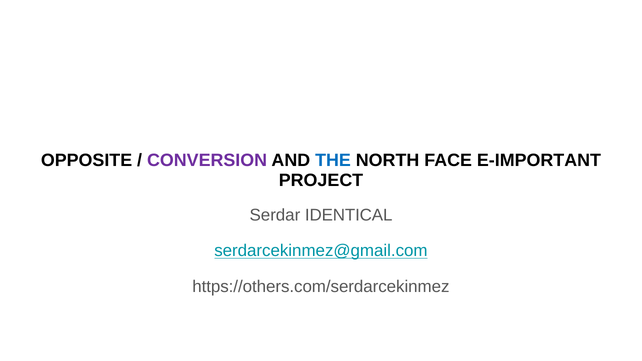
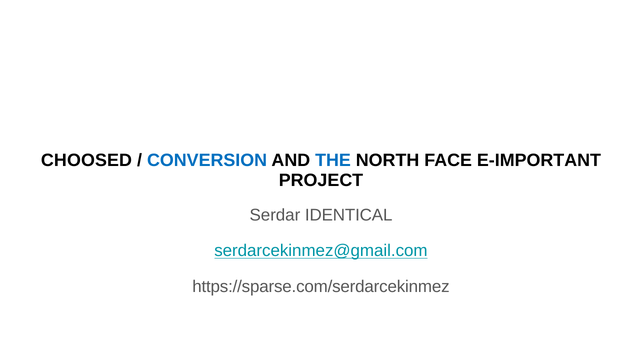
OPPOSITE: OPPOSITE -> CHOOSED (86, 160)
CONVERSION colour: purple -> blue (207, 160)
https://others.com/serdarcekinmez: https://others.com/serdarcekinmez -> https://sparse.com/serdarcekinmez (321, 287)
